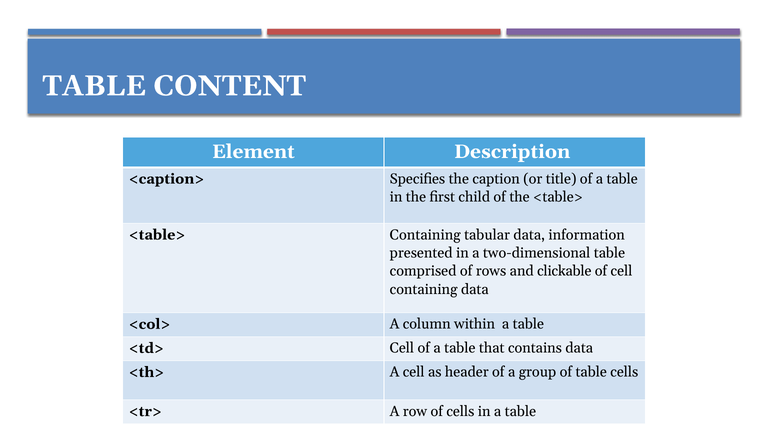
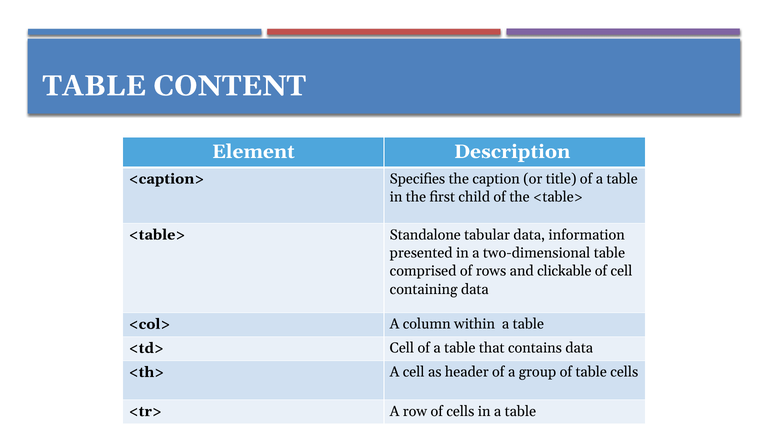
<table> Containing: Containing -> Standalone (425, 235)
